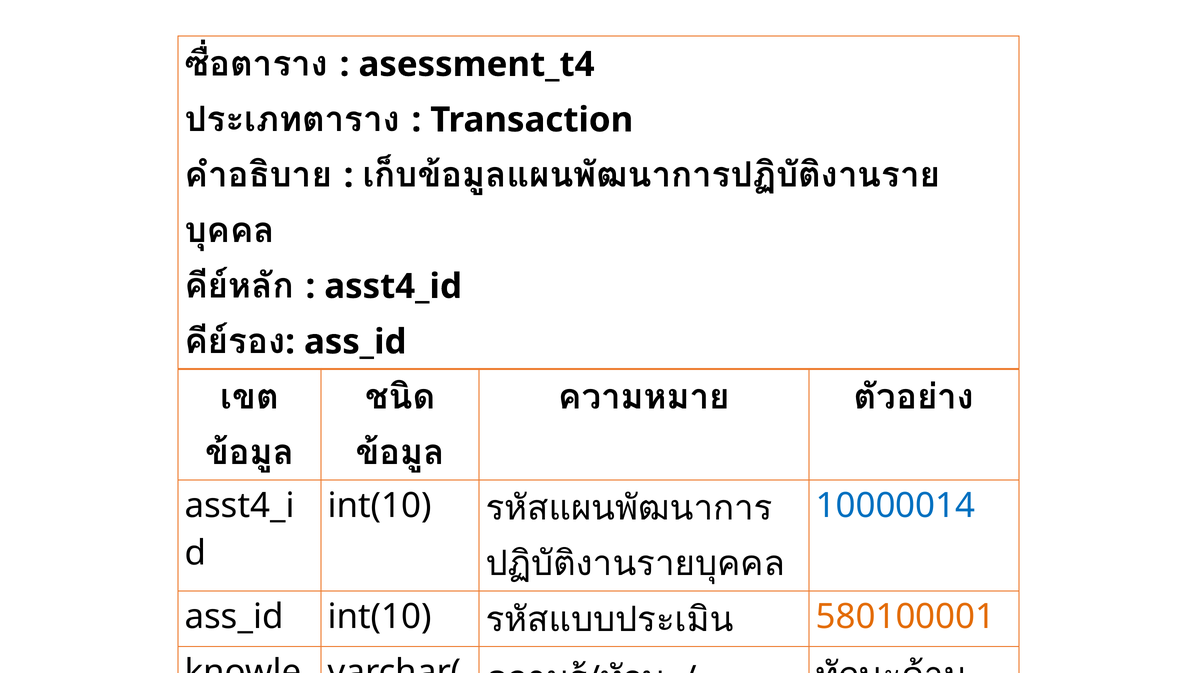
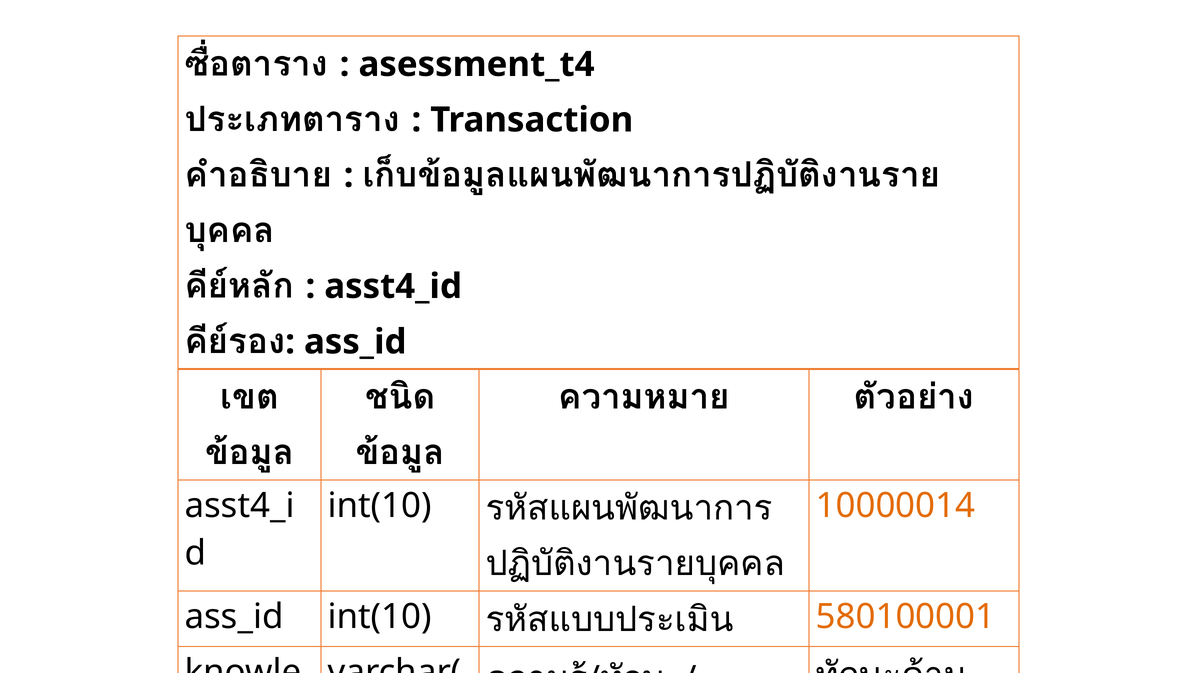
10000014 colour: blue -> orange (896, 506)
